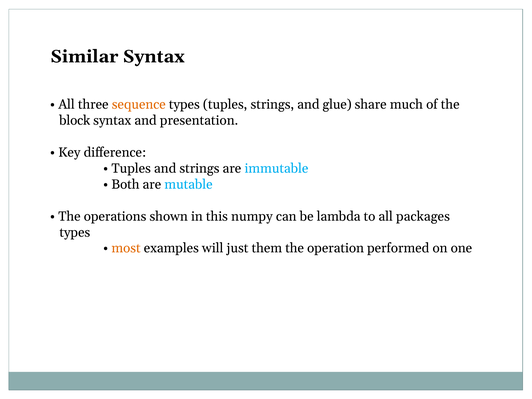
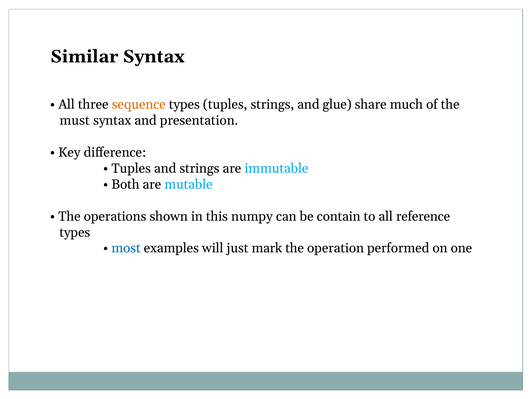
block: block -> must (75, 121)
lambda: lambda -> contain (339, 216)
packages: packages -> reference (423, 216)
most colour: orange -> blue (126, 248)
them: them -> mark (267, 248)
